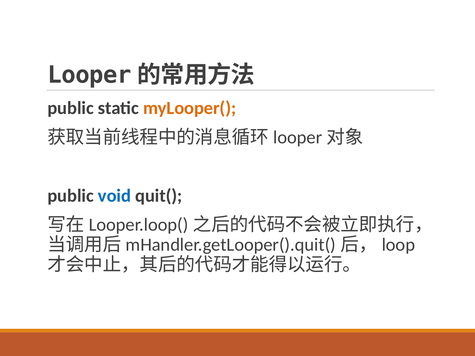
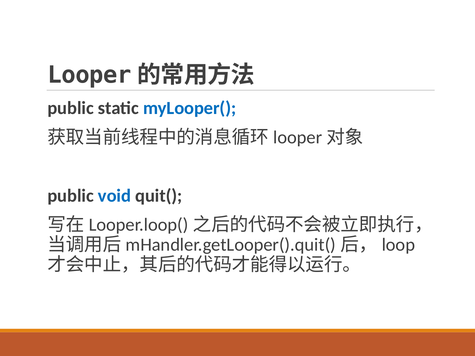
myLooper( colour: orange -> blue (190, 108)
